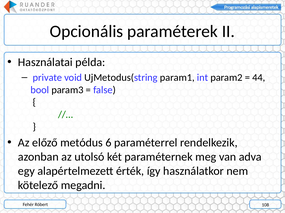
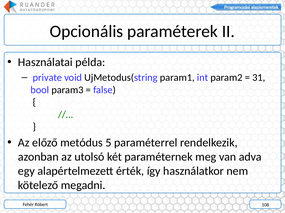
44: 44 -> 31 (259, 78)
6: 6 -> 5 (108, 143)
